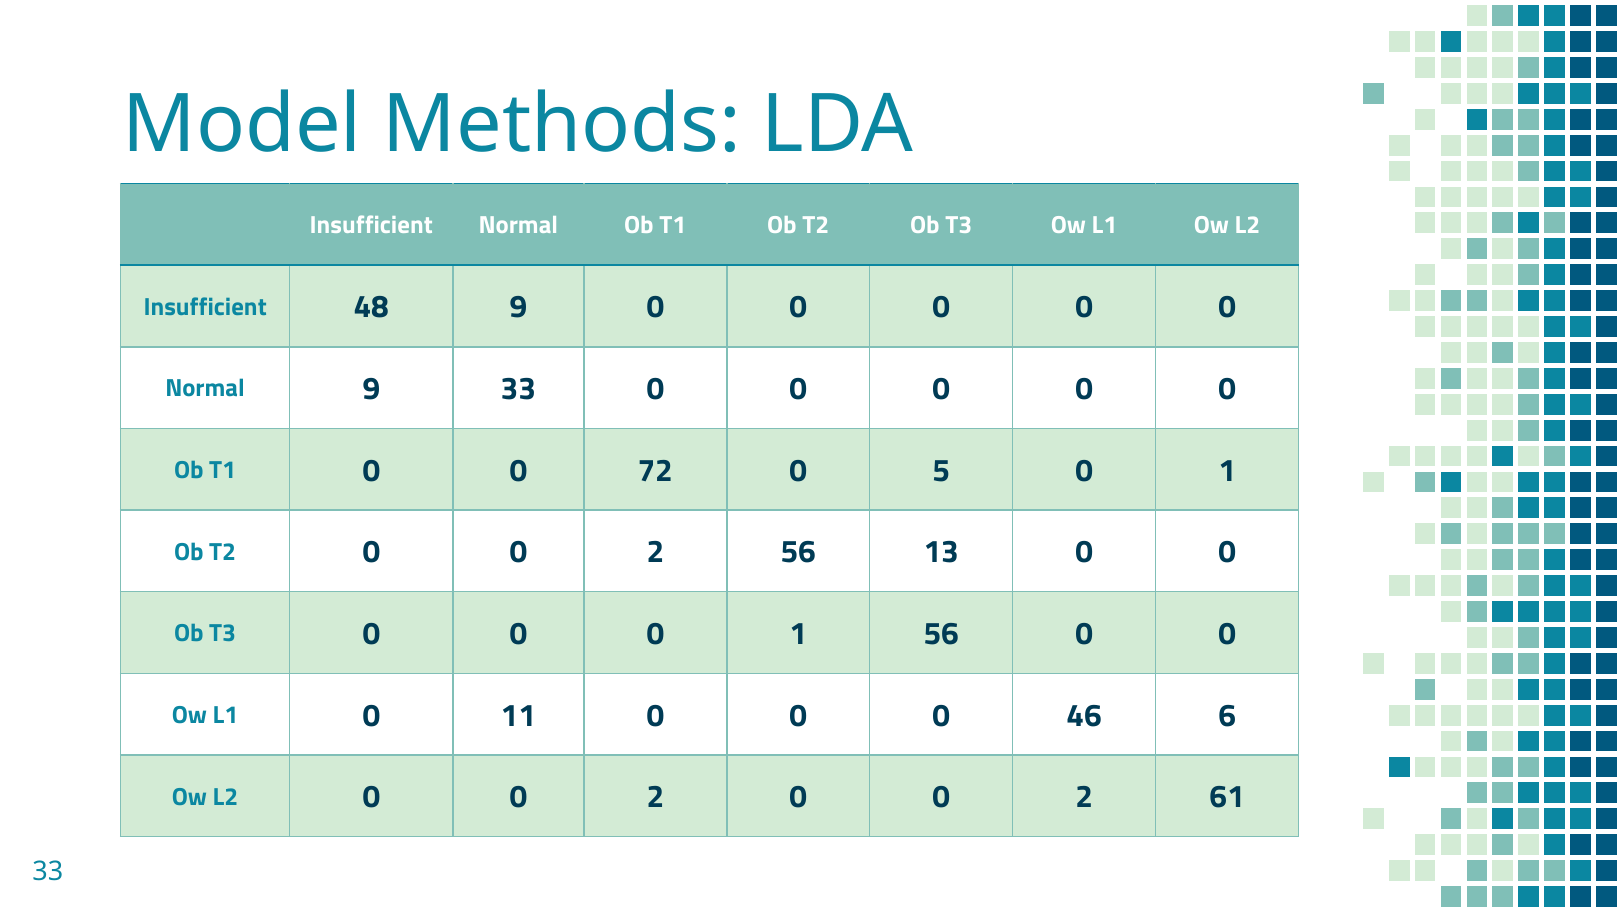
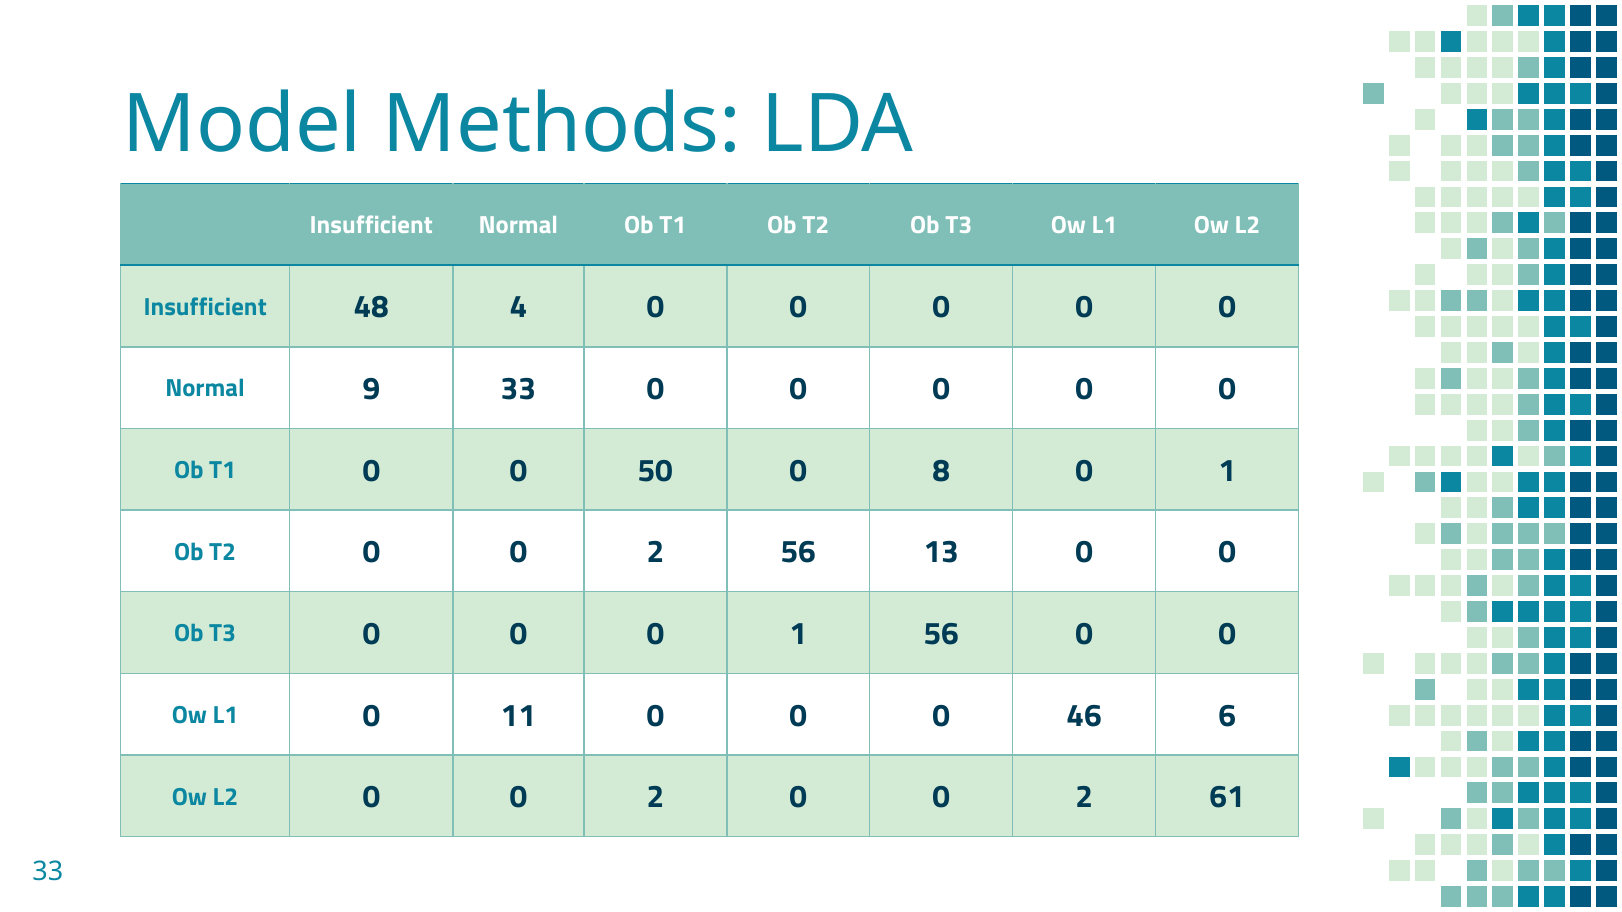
48 9: 9 -> 4 (518, 308)
72: 72 -> 50 (655, 471)
5: 5 -> 8 (941, 471)
